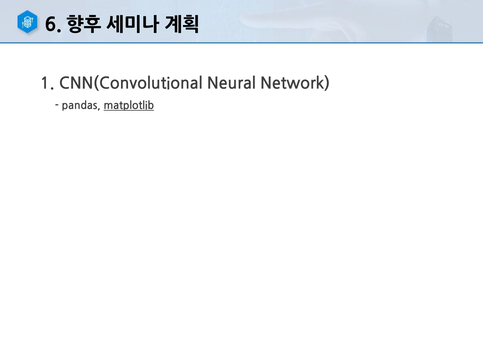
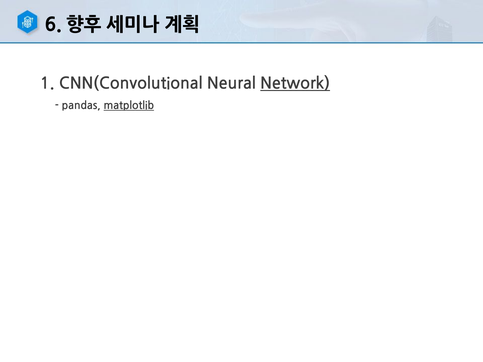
Network underline: none -> present (295, 84)
